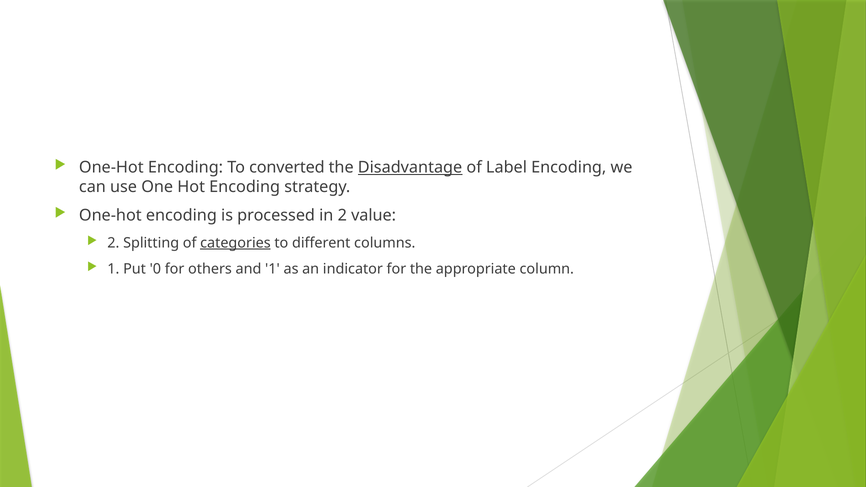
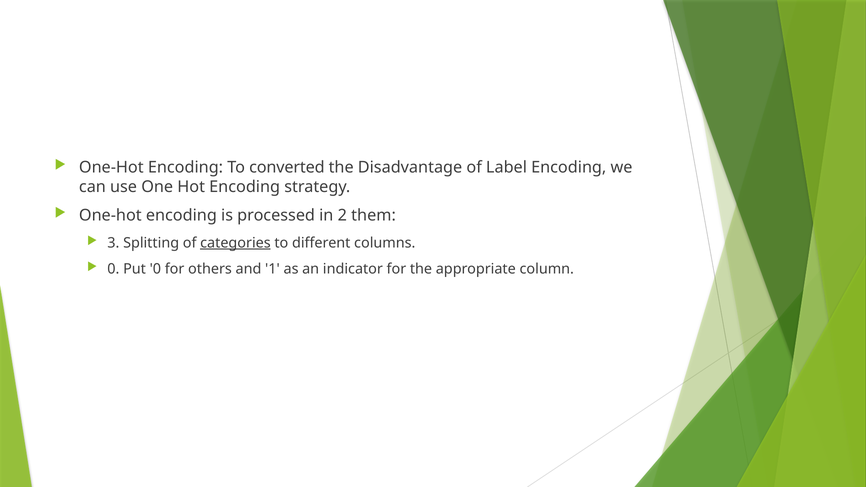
Disadvantage underline: present -> none (410, 168)
value: value -> them (374, 216)
2: 2 -> 3 (113, 243)
1: 1 -> 0 (113, 269)
